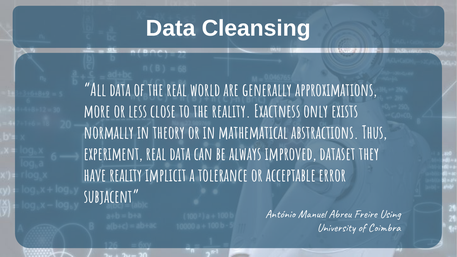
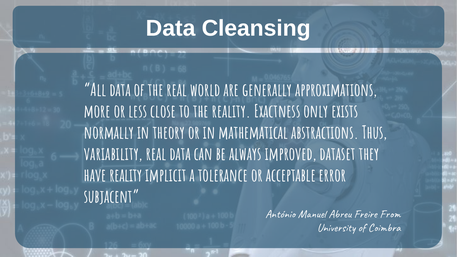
experiment: experiment -> variability (113, 154)
Using: Using -> From (390, 214)
